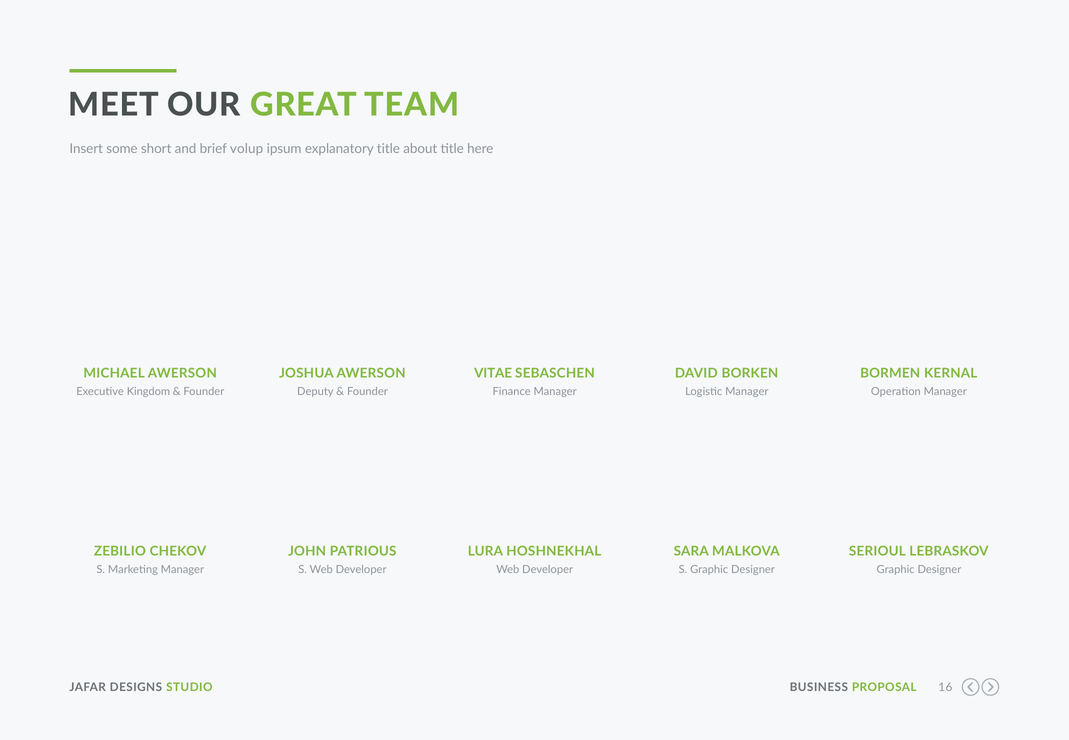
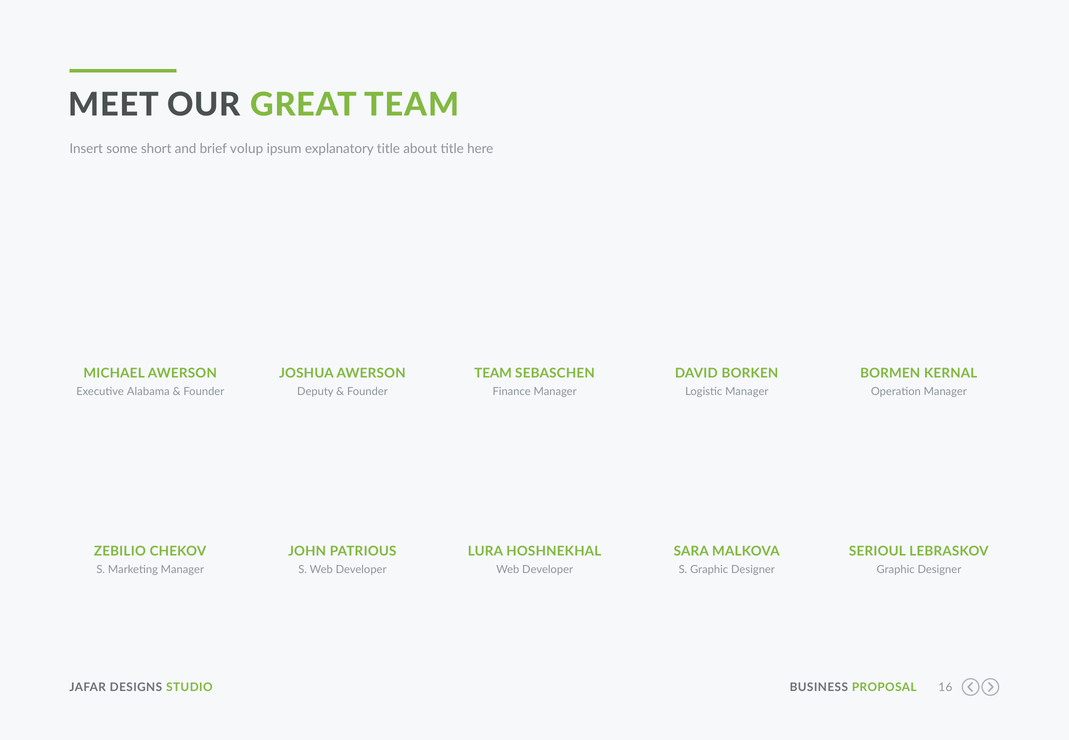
VITAE: VITAE -> TEAM (493, 373)
Kingdom: Kingdom -> Alabama (148, 392)
